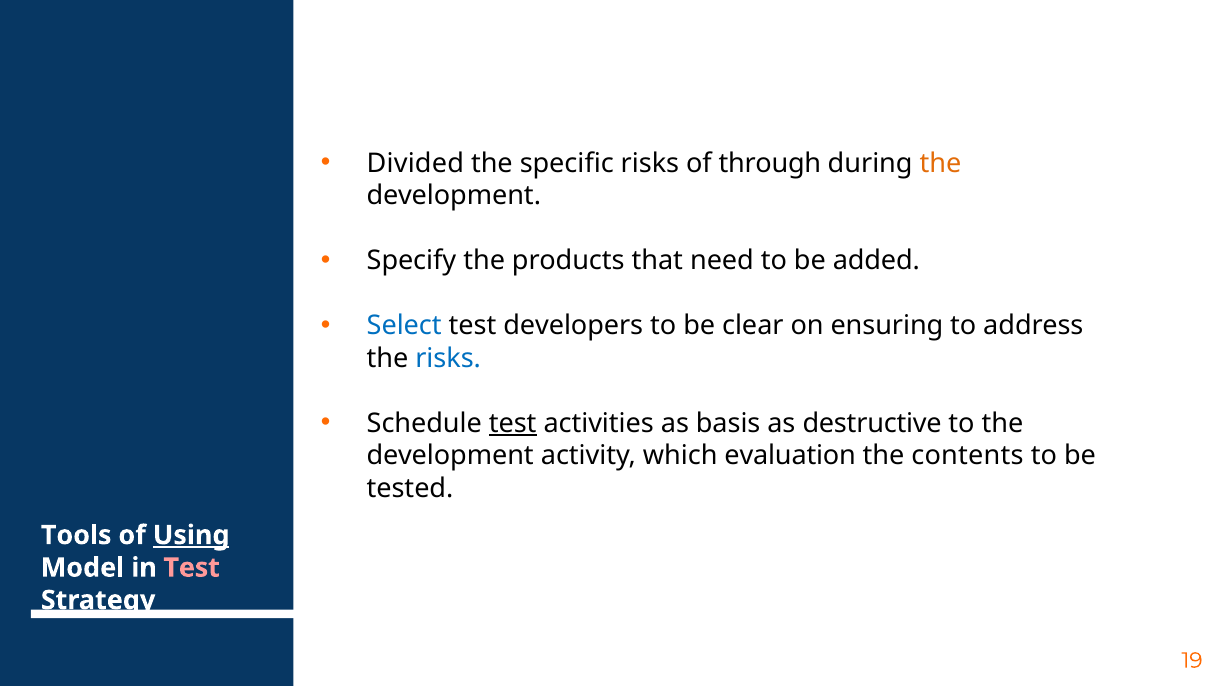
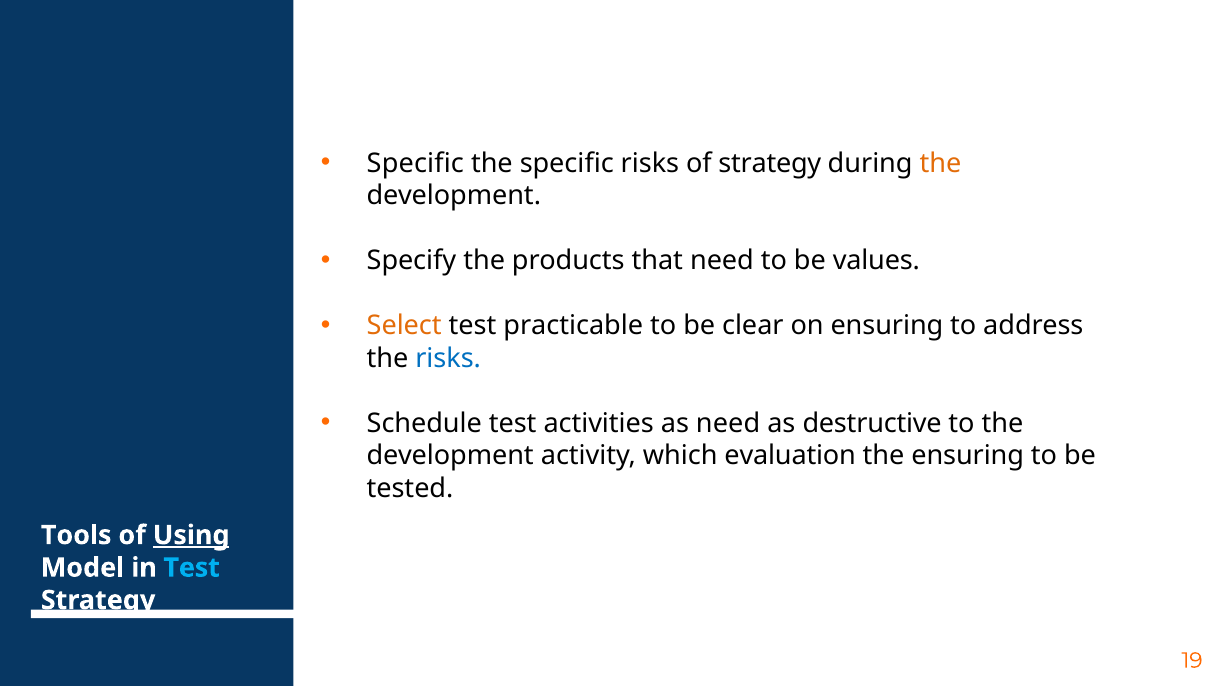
Divided: Divided -> Specific (415, 163)
of through: through -> strategy (770, 163)
added: added -> values (876, 261)
Select colour: blue -> orange (404, 326)
developers: developers -> practicable (573, 326)
test underline: present -> none (513, 423)
as basis: basis -> need (728, 423)
the contents: contents -> ensuring (968, 456)
Test colour: pink -> light blue (192, 568)
